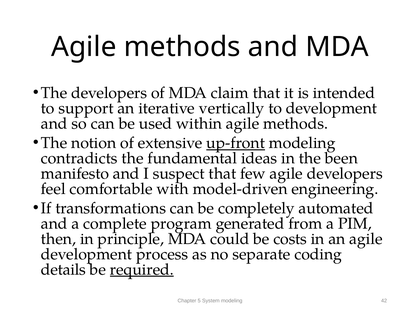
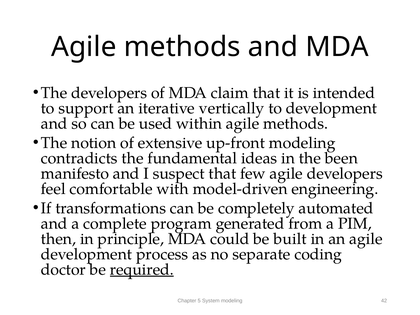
up-front underline: present -> none (236, 143)
costs: costs -> built (290, 239)
details: details -> doctor (63, 269)
